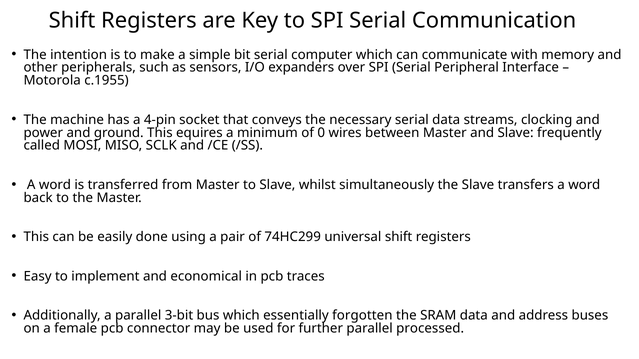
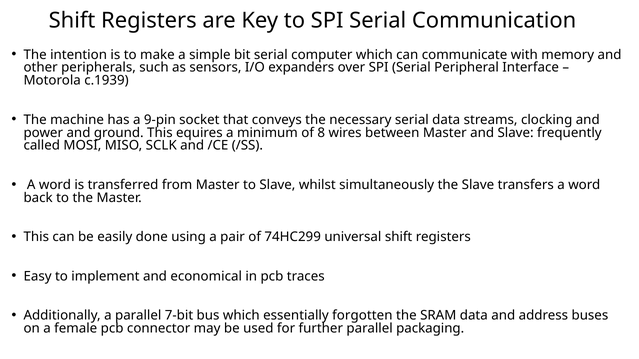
c.1955: c.1955 -> c.1939 (107, 81)
4-pin: 4-pin -> 9-pin (160, 120)
0: 0 -> 8 (321, 133)
3-bit: 3-bit -> 7-bit (179, 316)
processed: processed -> packaging (430, 329)
